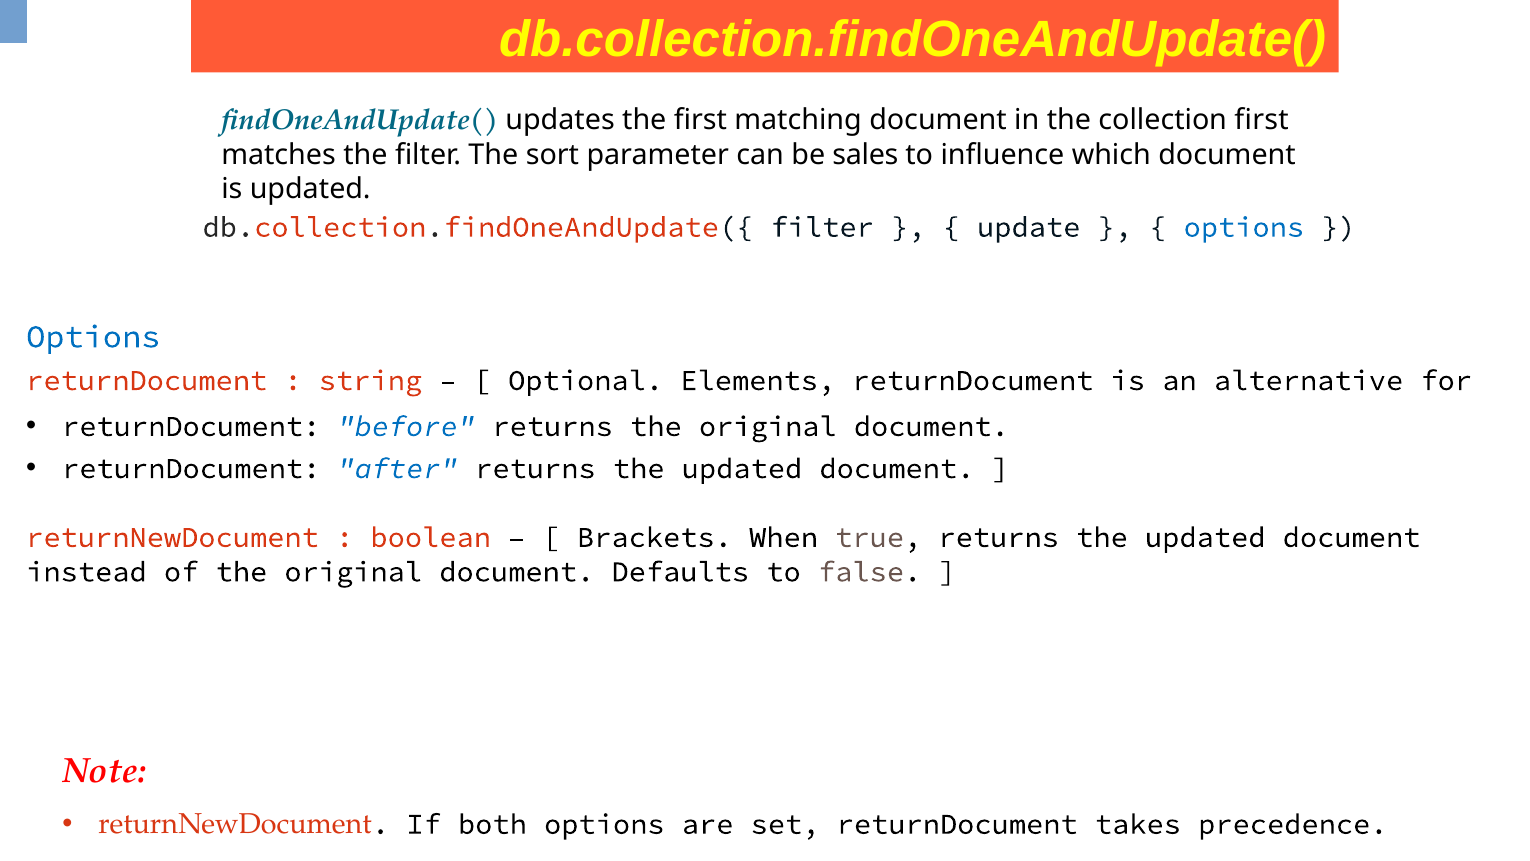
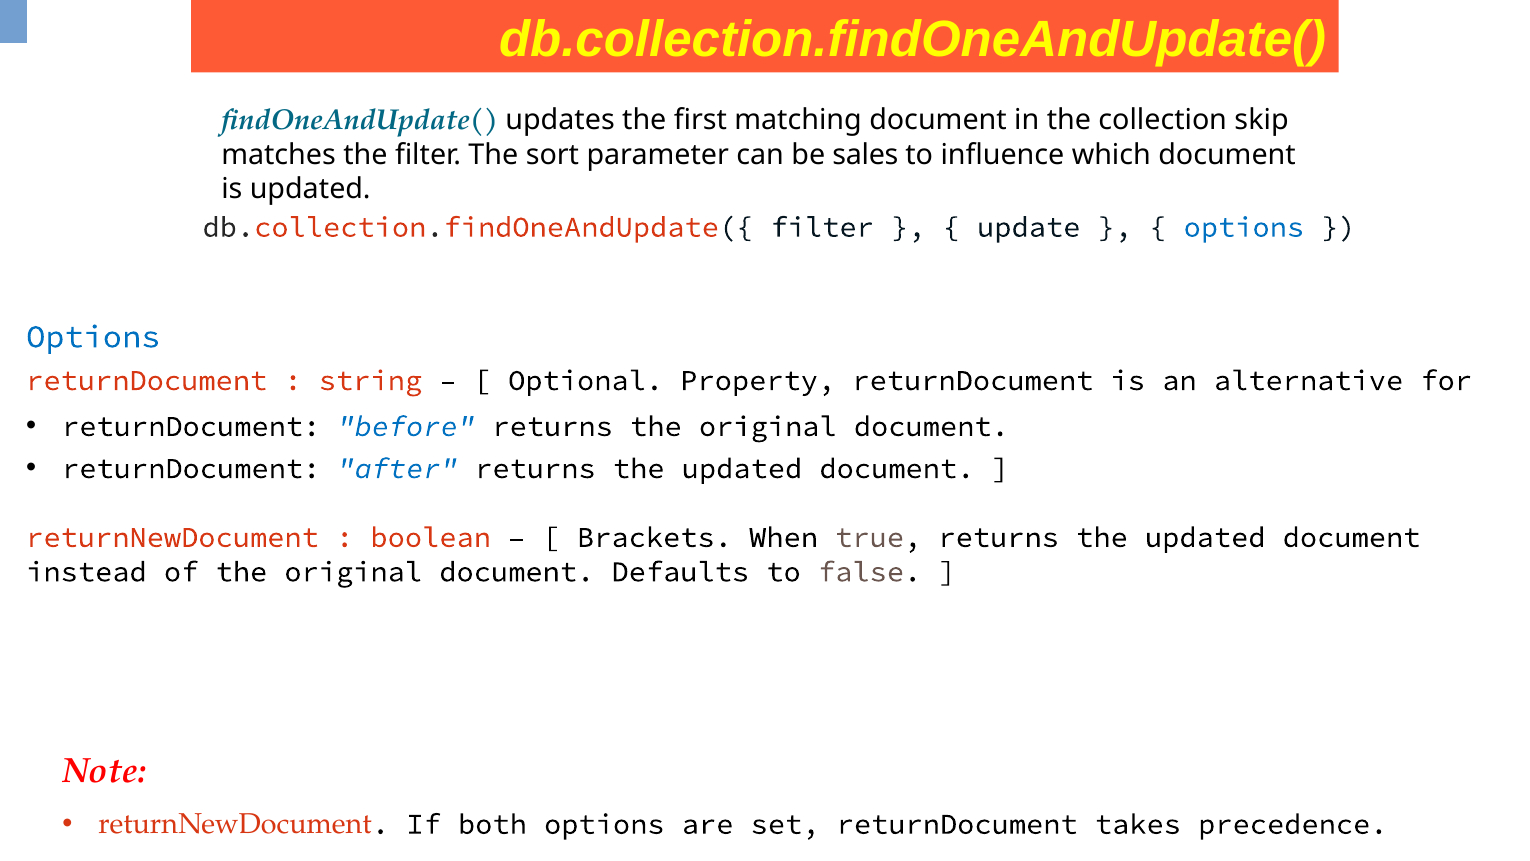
collection first: first -> skip (1262, 120)
Elements: Elements -> Property (758, 380)
